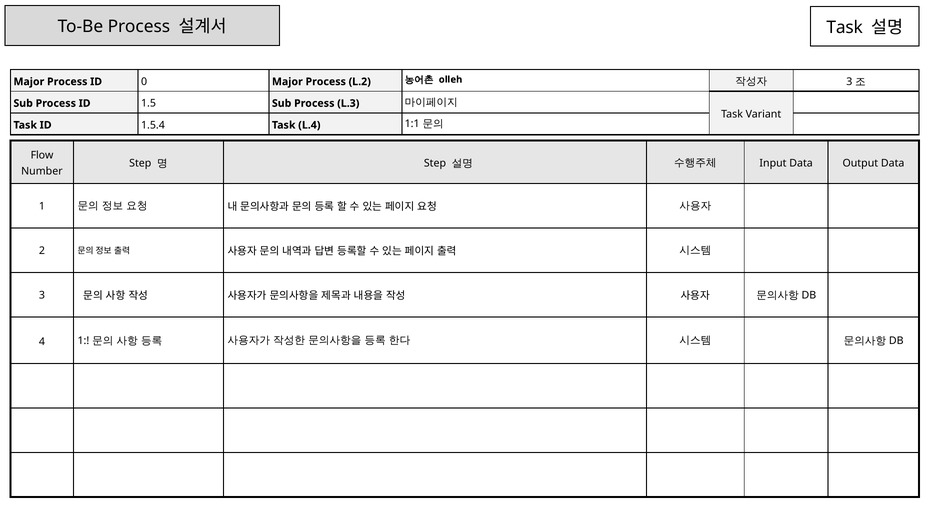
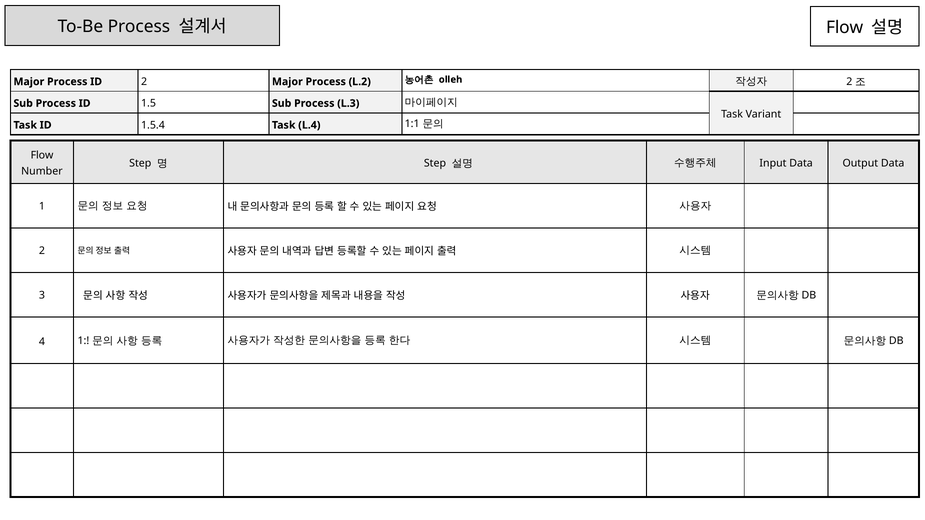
Task: Task -> Flow (845, 28)
ID 0: 0 -> 2 (144, 82)
3: 3 -> 2 (849, 82)
